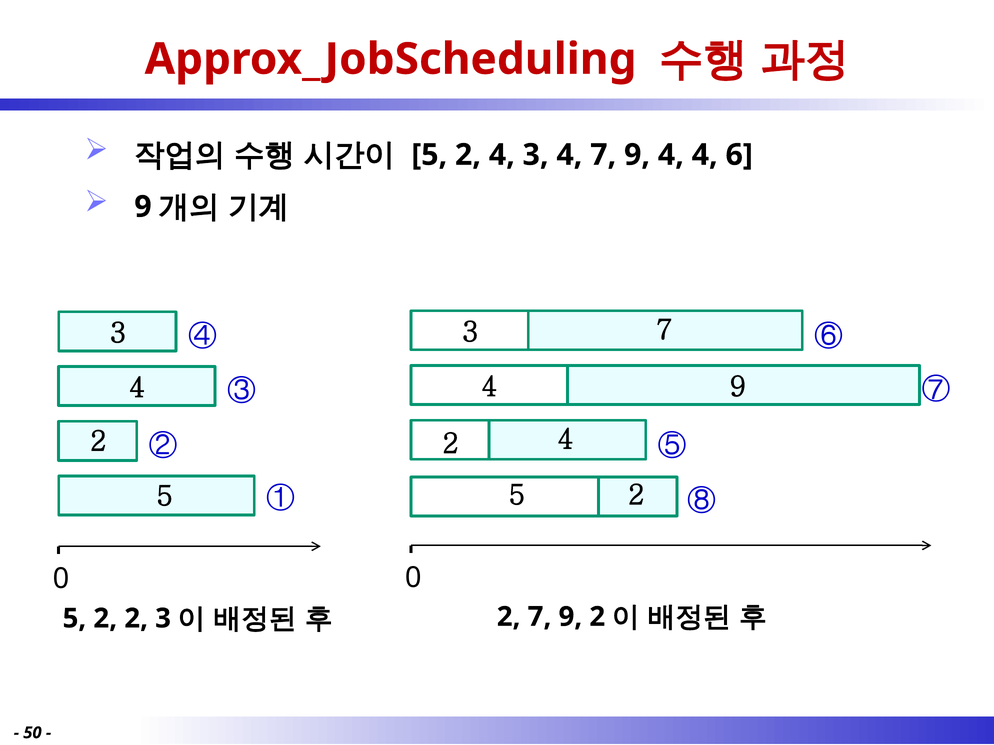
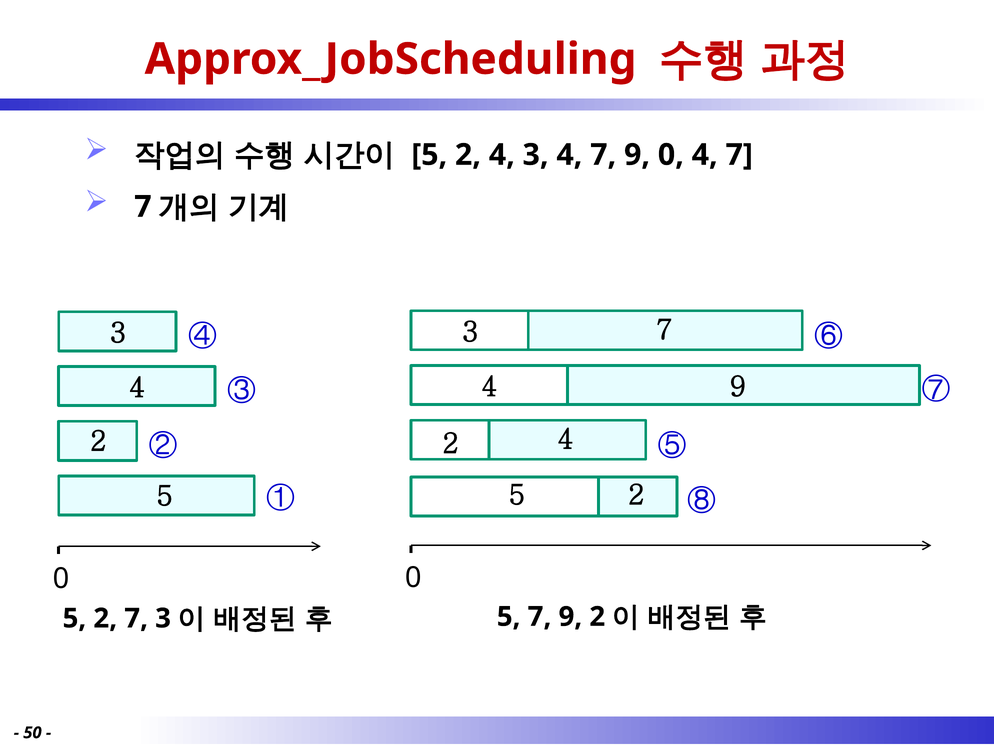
9 4: 4 -> 0 (671, 155)
6: 6 -> 7 (739, 155)
9: 9 -> 7 (143, 207)
2: 2 -> 5 (509, 617)
2 2: 2 -> 7 (136, 619)
